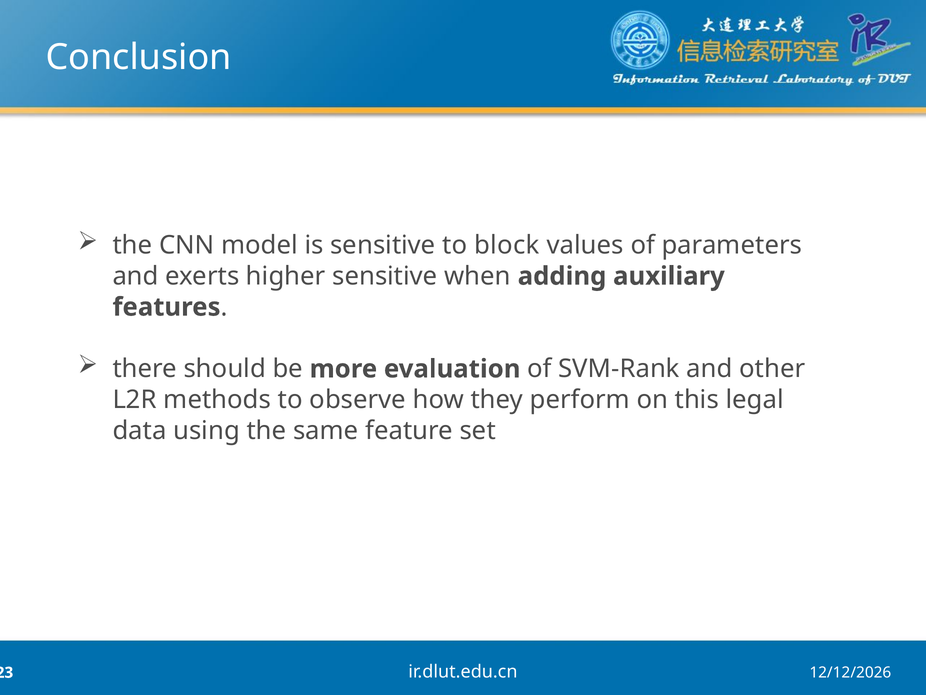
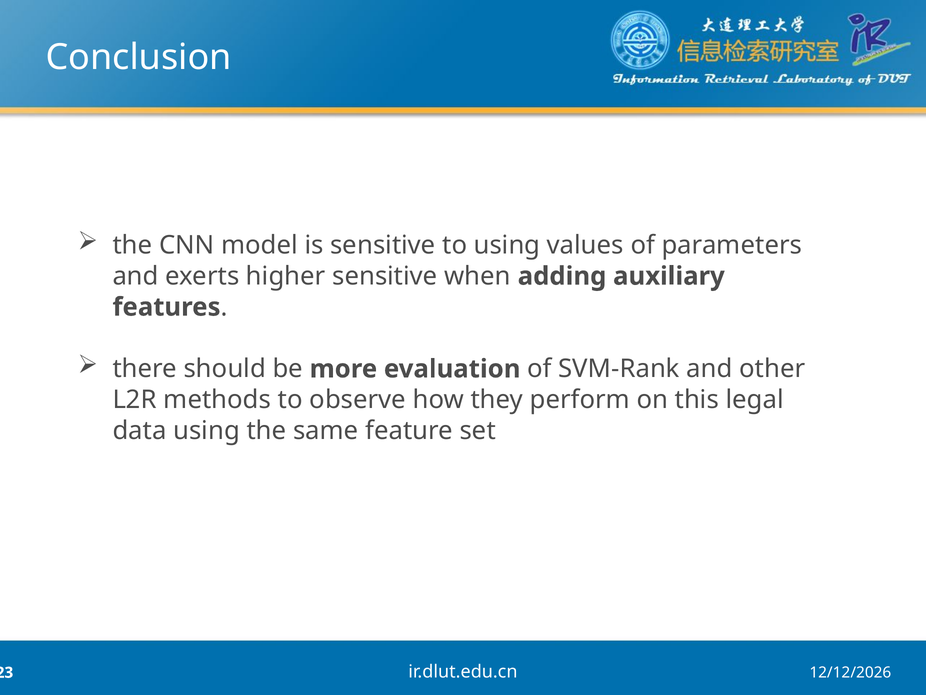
to block: block -> using (507, 245)
